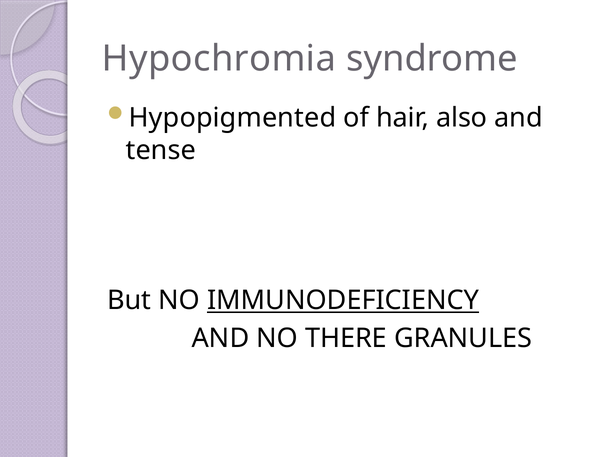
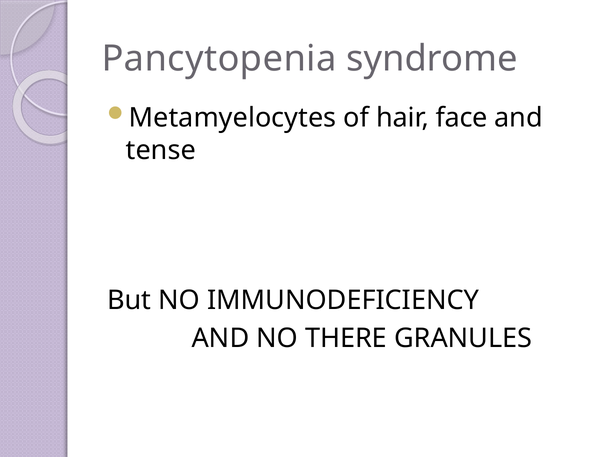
Hypochromia: Hypochromia -> Pancytopenia (219, 59)
Hypopigmented: Hypopigmented -> Metamyelocytes (233, 118)
also: also -> face (462, 118)
IMMUNODEFICIENCY underline: present -> none (343, 300)
